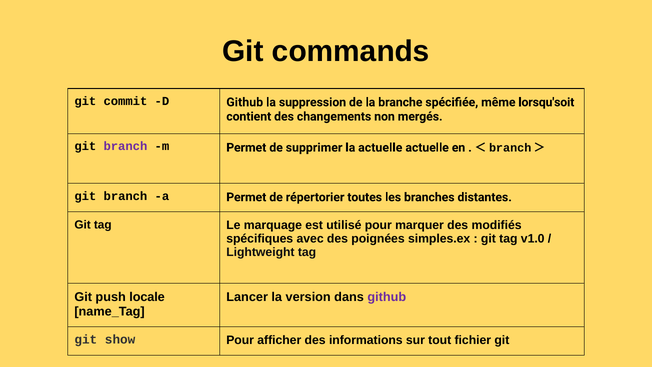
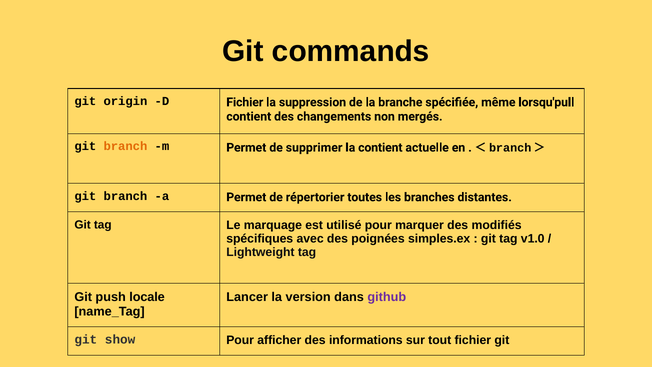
commit: commit -> origin (125, 101)
D Github: Github -> Fichier (245, 102)
lorsqu'soit: lorsqu'soit -> lorsqu'pull (546, 102)
branch colour: purple -> orange (125, 146)
la actuelle: actuelle -> contient (380, 147)
